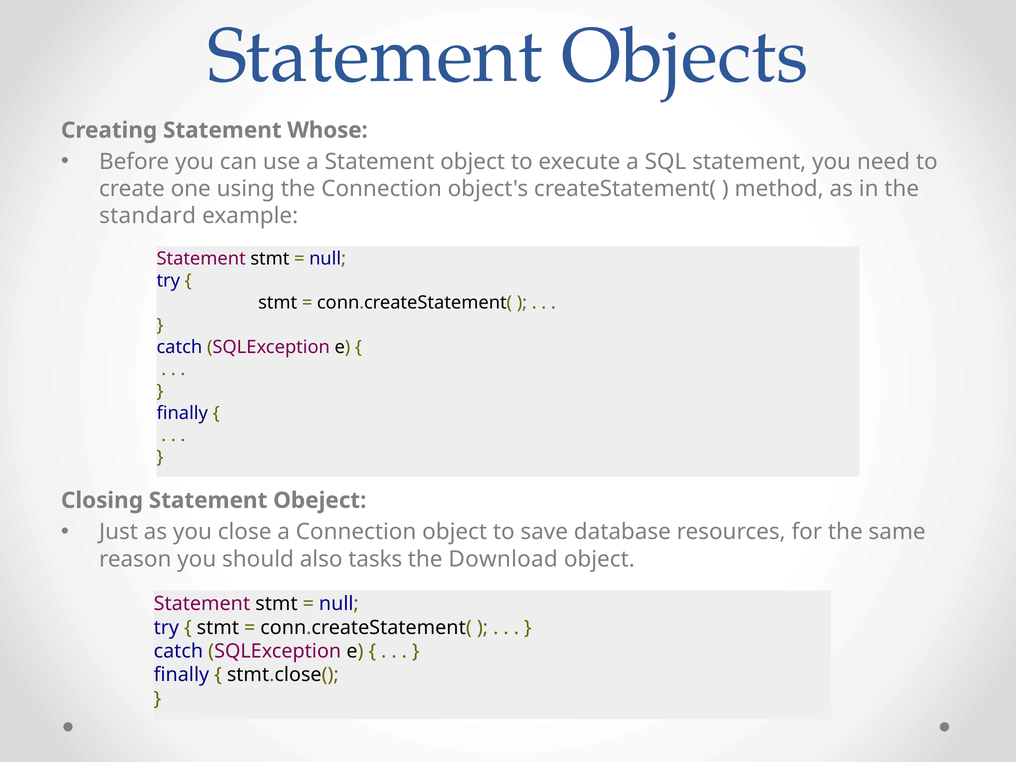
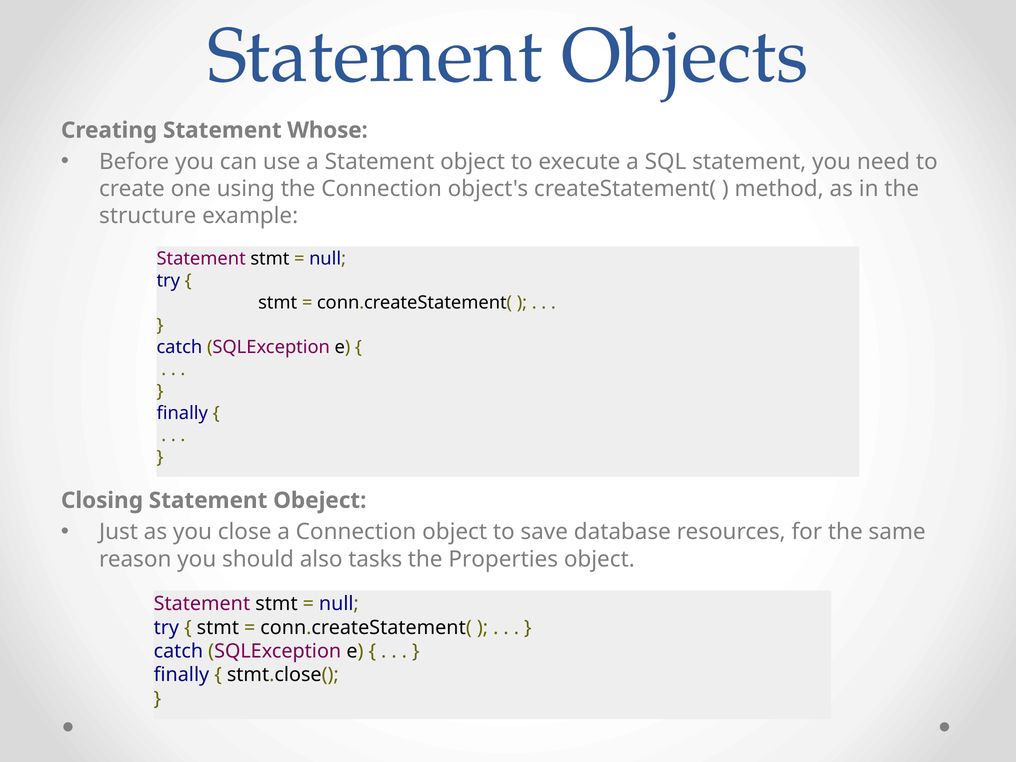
standard: standard -> structure (148, 216)
Download: Download -> Properties (503, 559)
